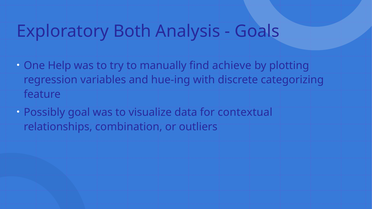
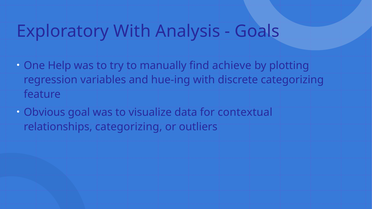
Exploratory Both: Both -> With (132, 31)
Possibly: Possibly -> Obvious (44, 113)
relationships combination: combination -> categorizing (129, 127)
